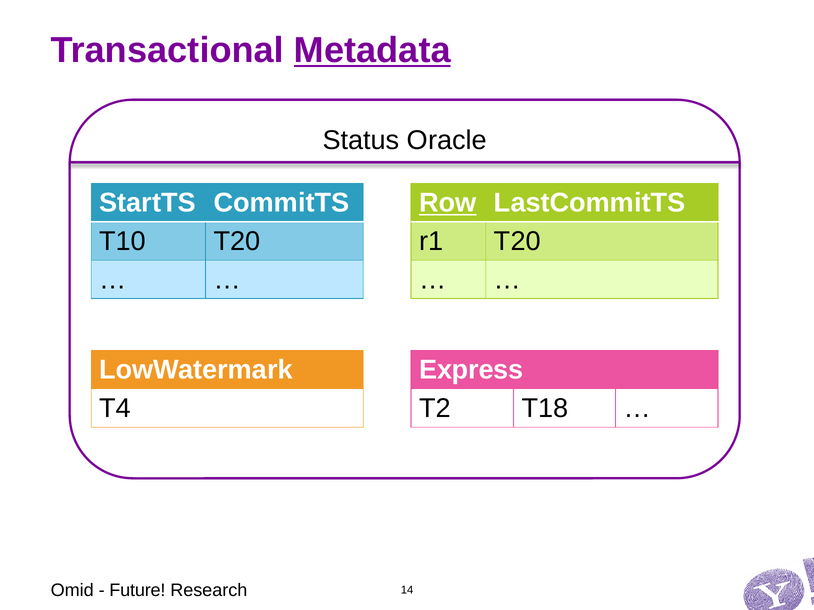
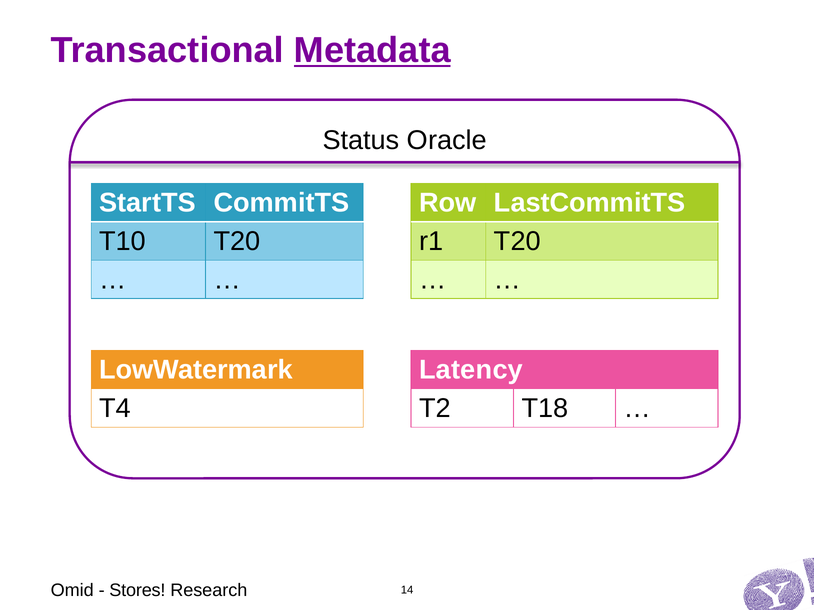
Row underline: present -> none (448, 203)
Express: Express -> Latency (471, 370)
Future: Future -> Stores (137, 591)
